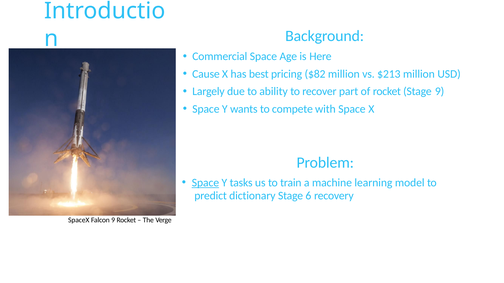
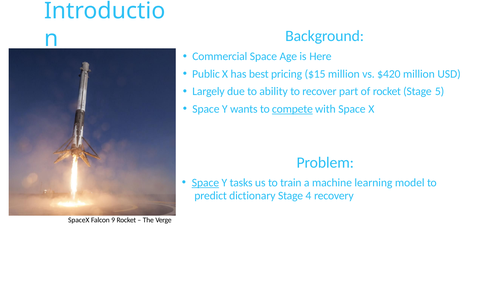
Cause: Cause -> Public (206, 74)
$82: $82 -> $15 (315, 74)
$213: $213 -> $420 (389, 74)
Stage 9: 9 -> 5 (440, 92)
compete underline: none -> present (292, 109)
Stage 6: 6 -> 4 (308, 196)
